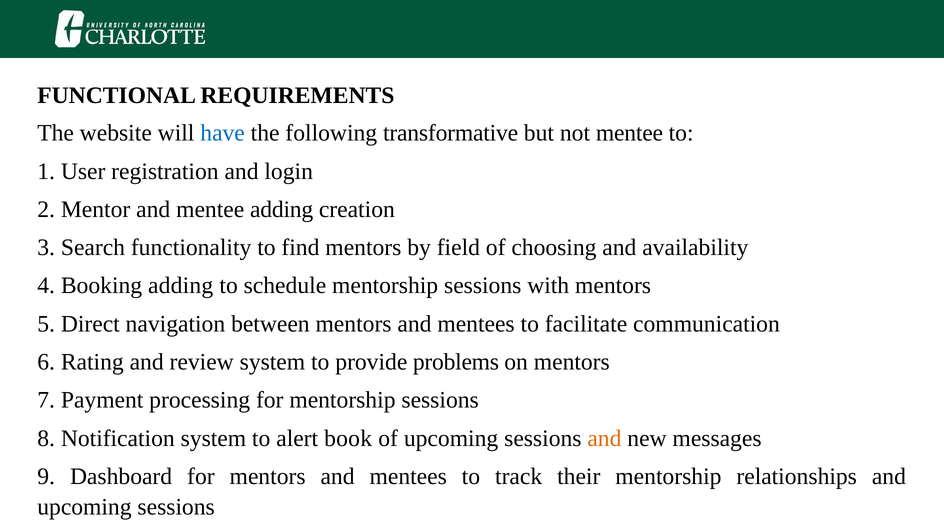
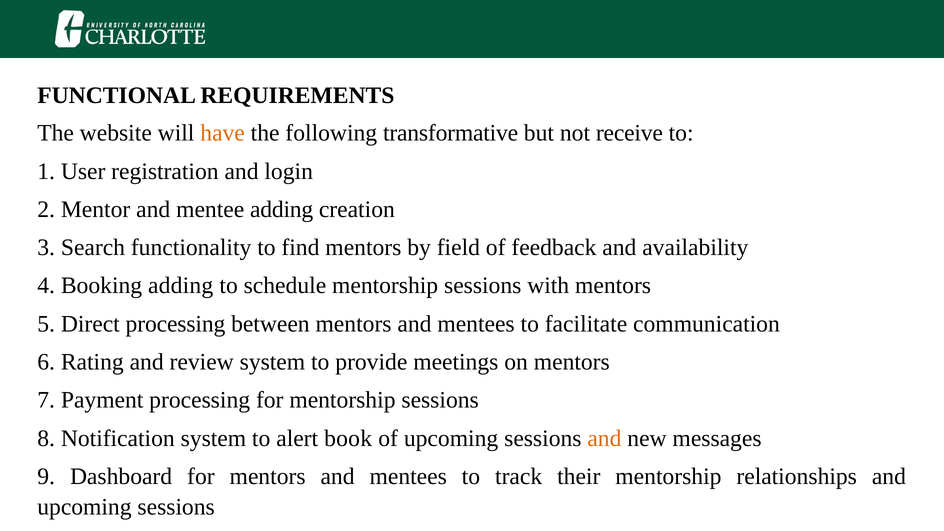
have colour: blue -> orange (223, 133)
not mentee: mentee -> receive (629, 133)
choosing: choosing -> feedback (554, 248)
Direct navigation: navigation -> processing (175, 324)
problems: problems -> meetings (456, 362)
